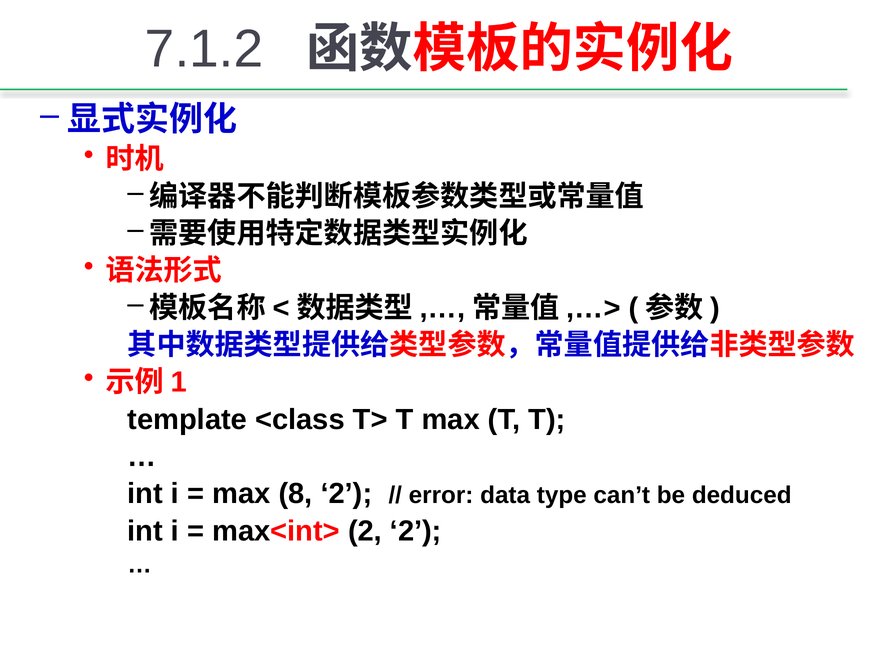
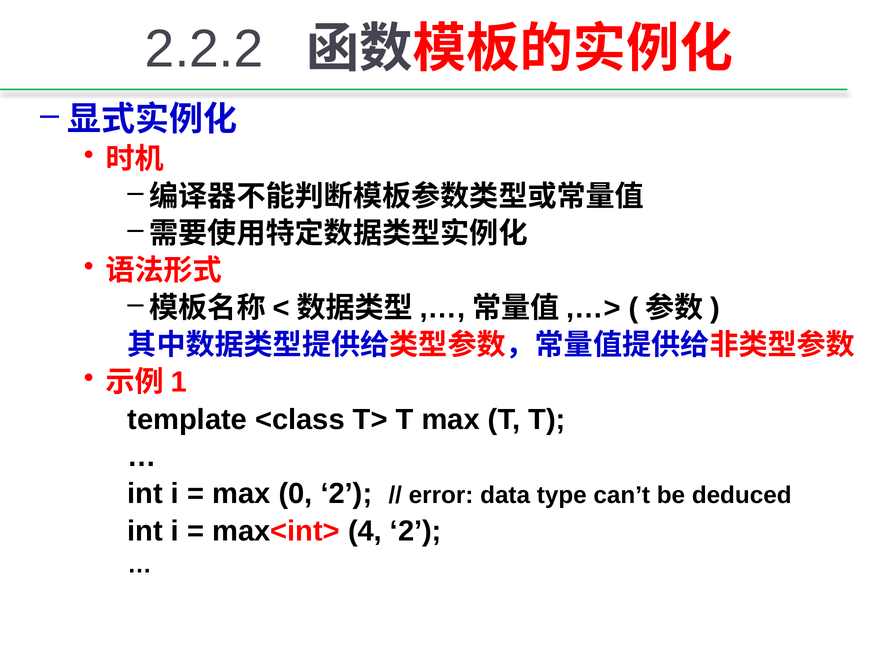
7.1.2: 7.1.2 -> 2.2.2 (204, 49)
8: 8 -> 0 (295, 494)
max<int> 2: 2 -> 4 (365, 532)
